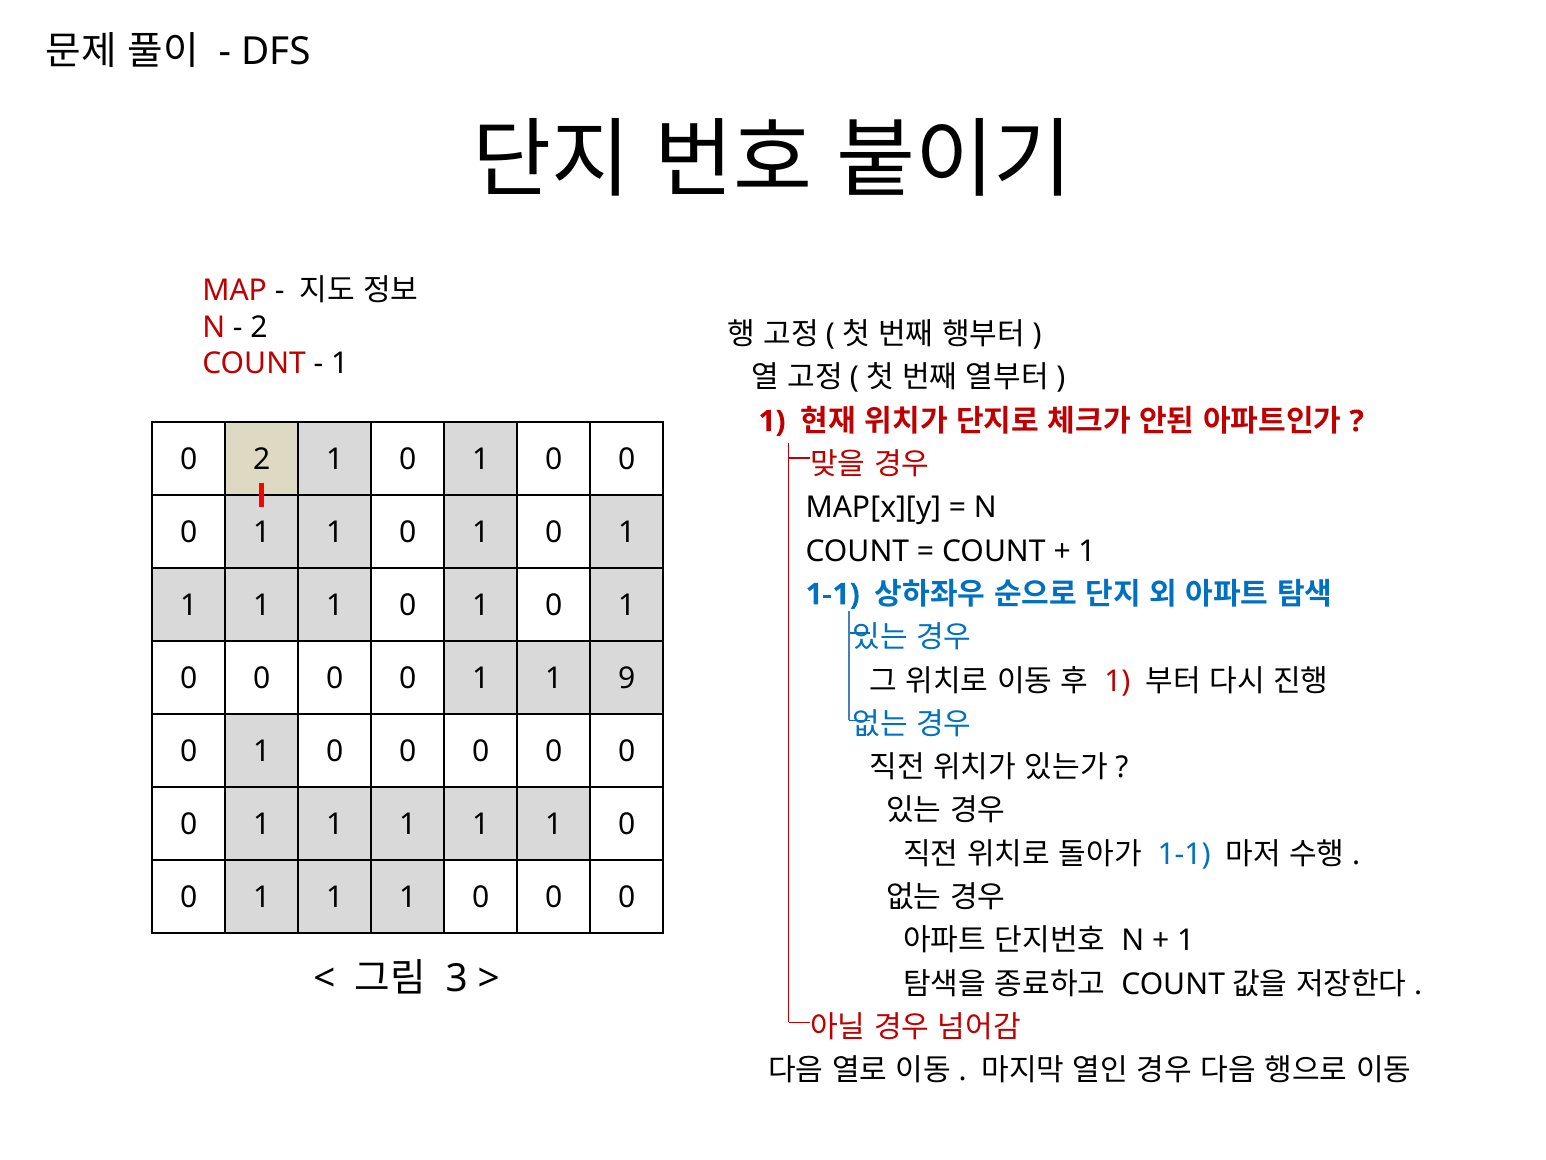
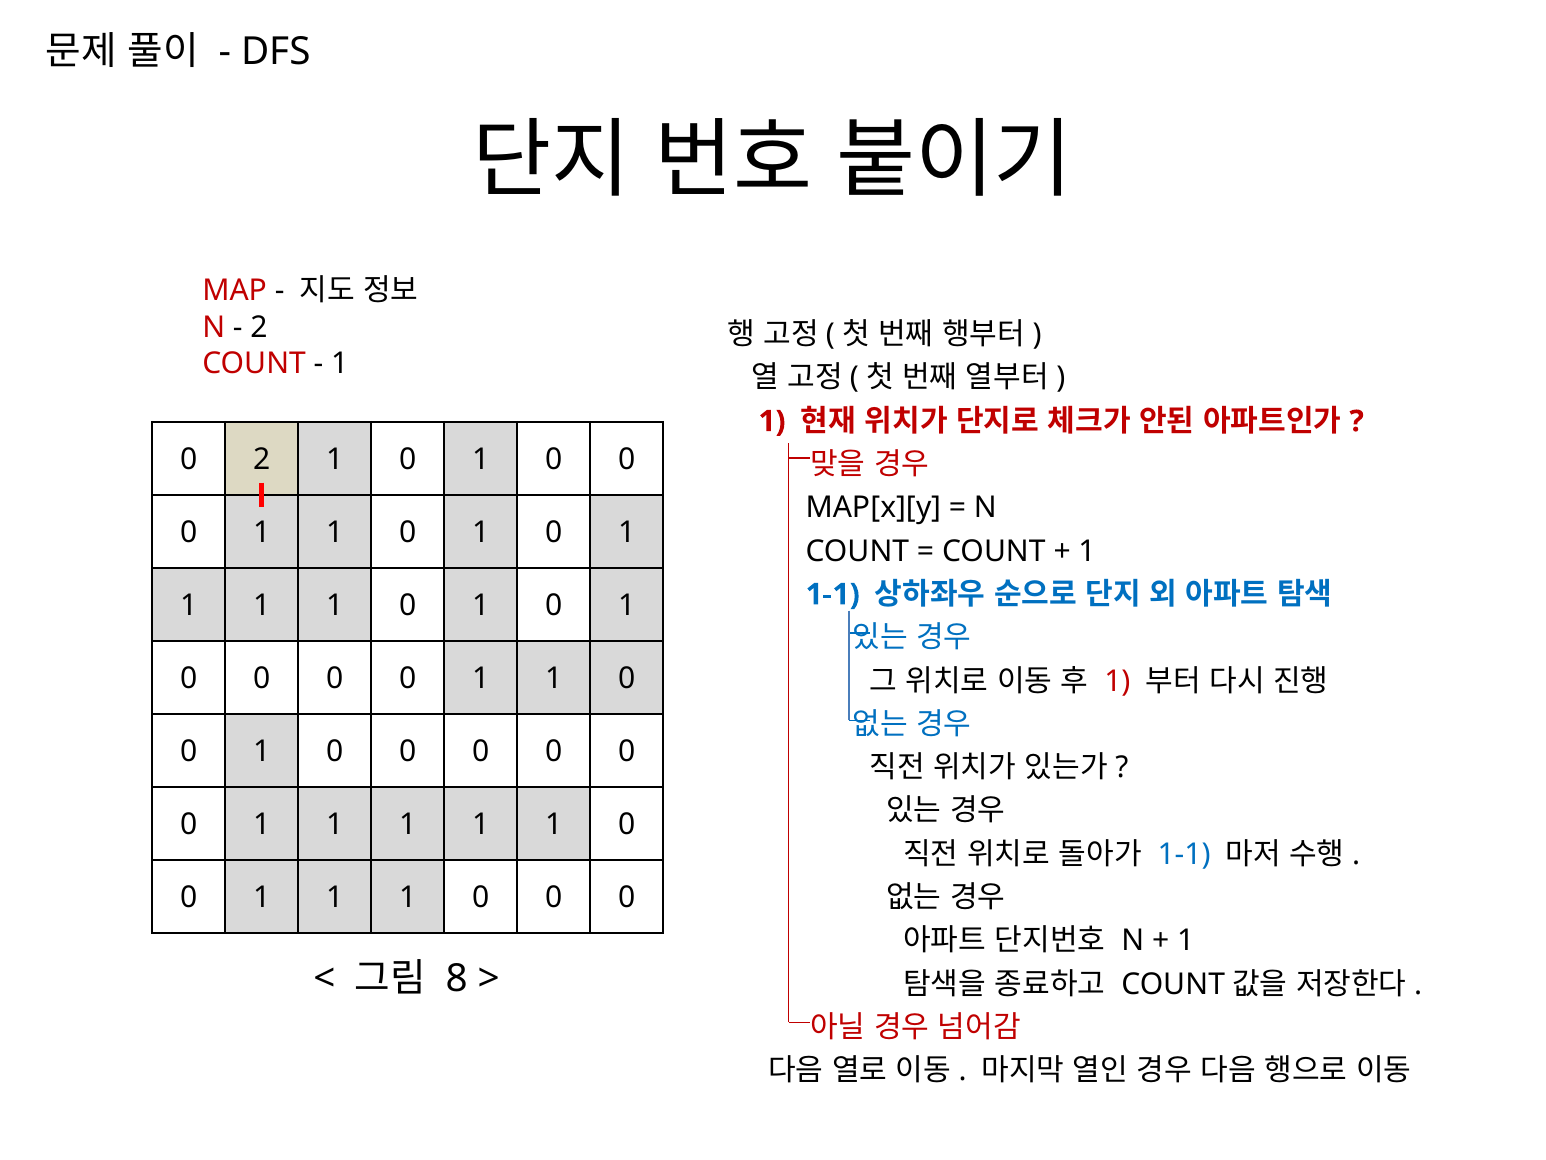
9: 9 -> 0 (627, 679)
3: 3 -> 8 (457, 978)
